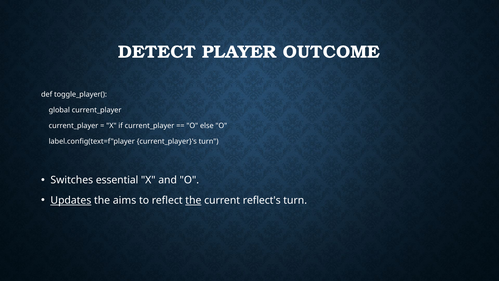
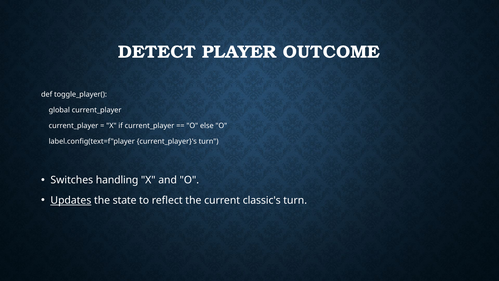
essential: essential -> handling (117, 180)
aims: aims -> state (125, 200)
the underline: present -> none (193, 200)
reflect's: reflect's -> classic's (262, 200)
